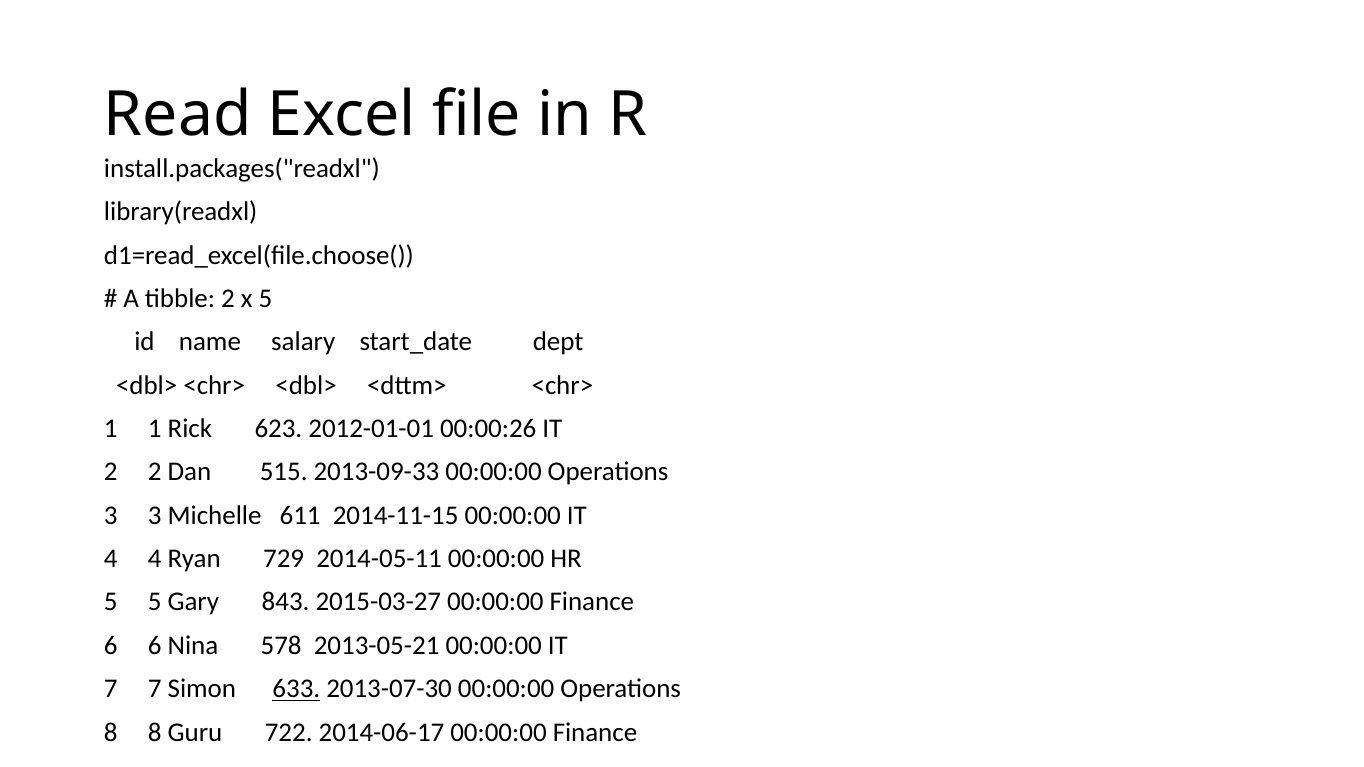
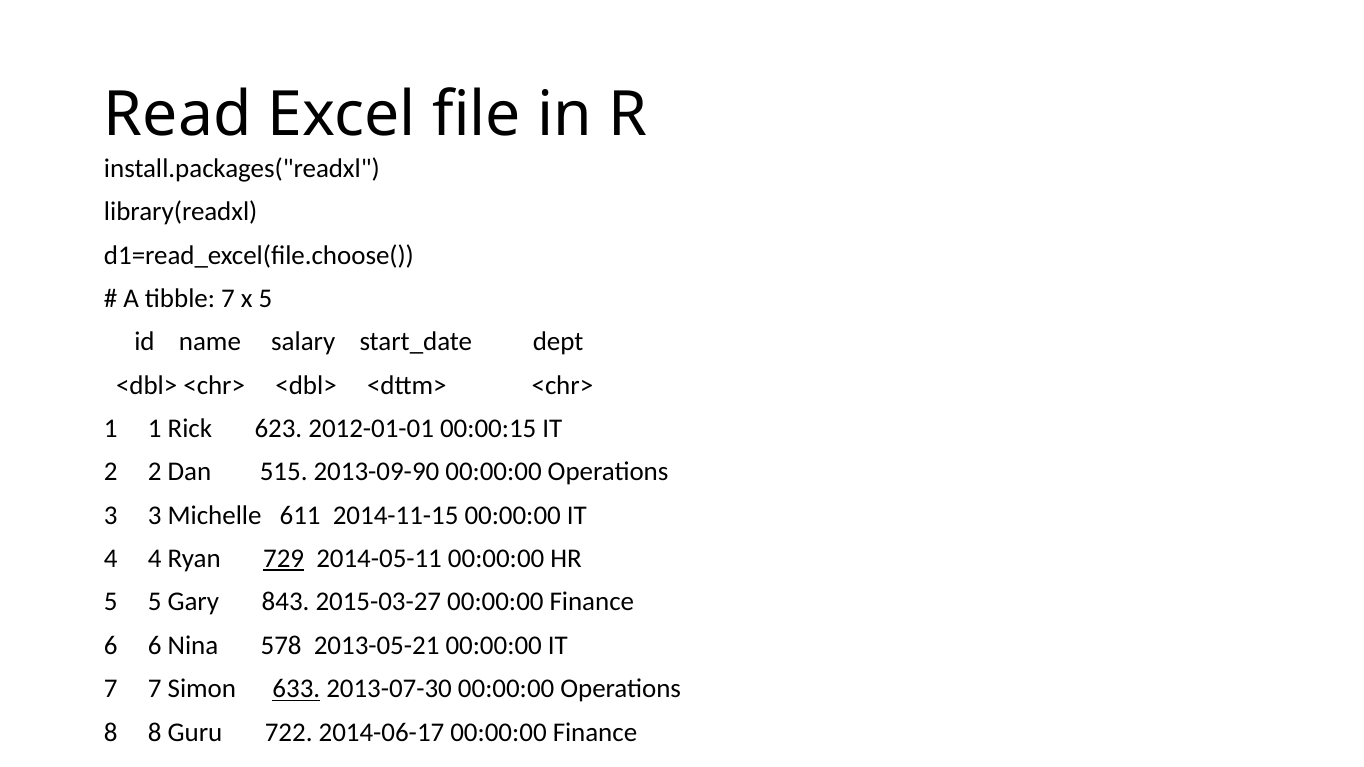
tibble 2: 2 -> 7 (228, 299)
00:00:26: 00:00:26 -> 00:00:15 (488, 429)
2013-09-33: 2013-09-33 -> 2013-09-90 (376, 472)
729 underline: none -> present (284, 559)
